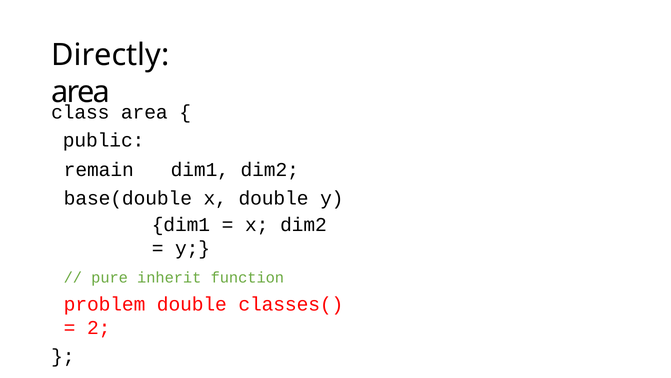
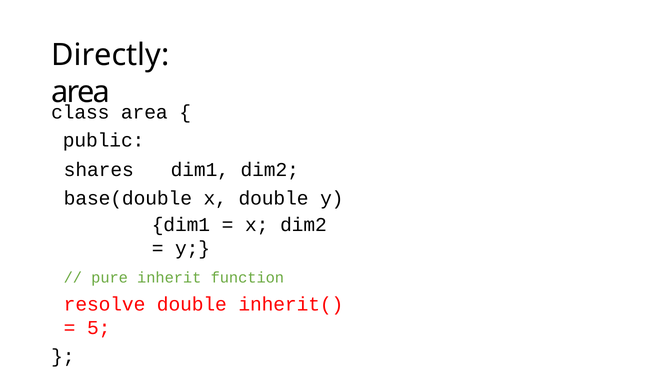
remain: remain -> shares (99, 170)
problem: problem -> resolve (105, 304)
classes(: classes( -> inherit( (291, 304)
2: 2 -> 5 (99, 328)
